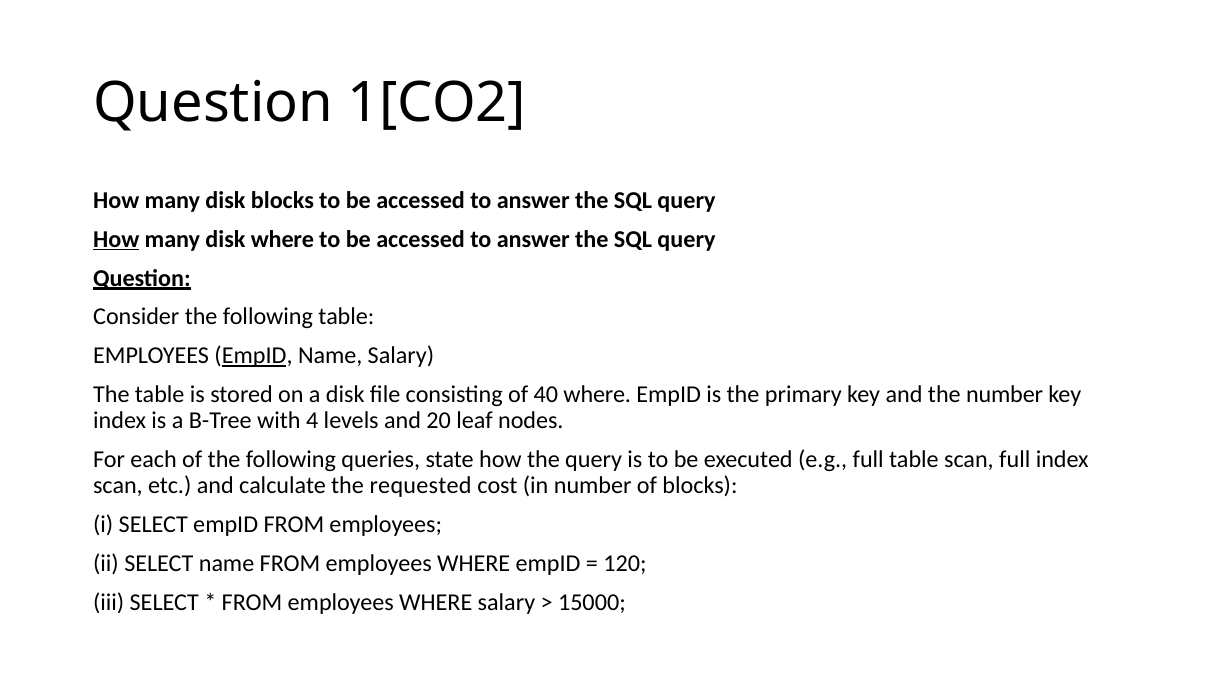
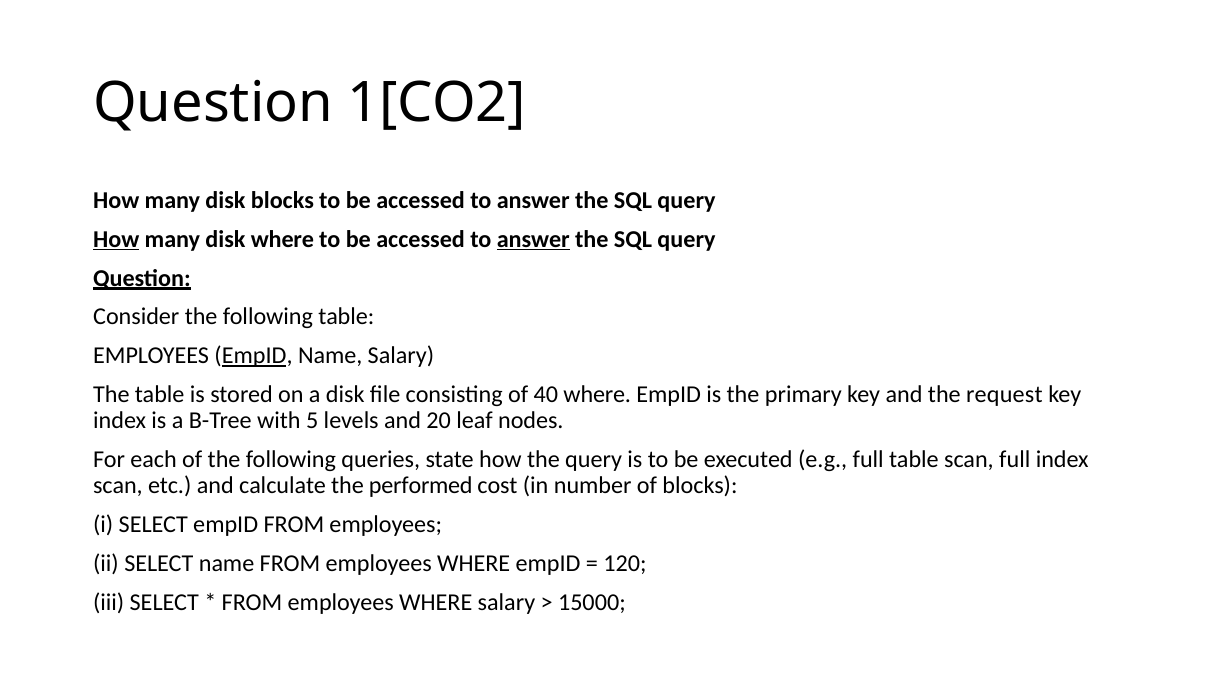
answer underline: none -> present (533, 239)
the number: number -> request (1004, 395)
4: 4 -> 5 (312, 421)
requested: requested -> performed (421, 486)
